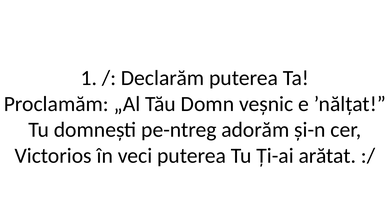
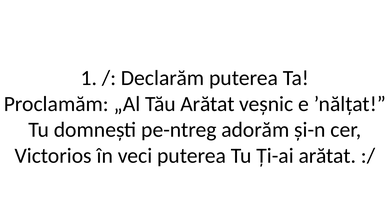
Tău Domn: Domn -> Arătat (208, 104)
